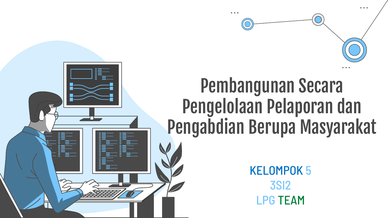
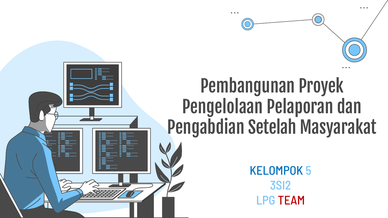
Secara: Secara -> Proyek (321, 87)
Berupa: Berupa -> Setelah (272, 128)
TEAM colour: green -> red (291, 201)
